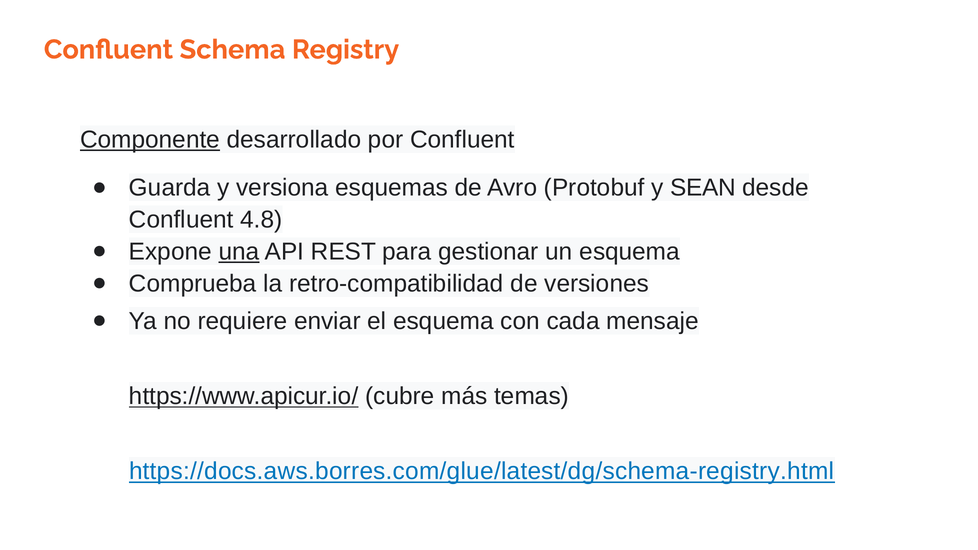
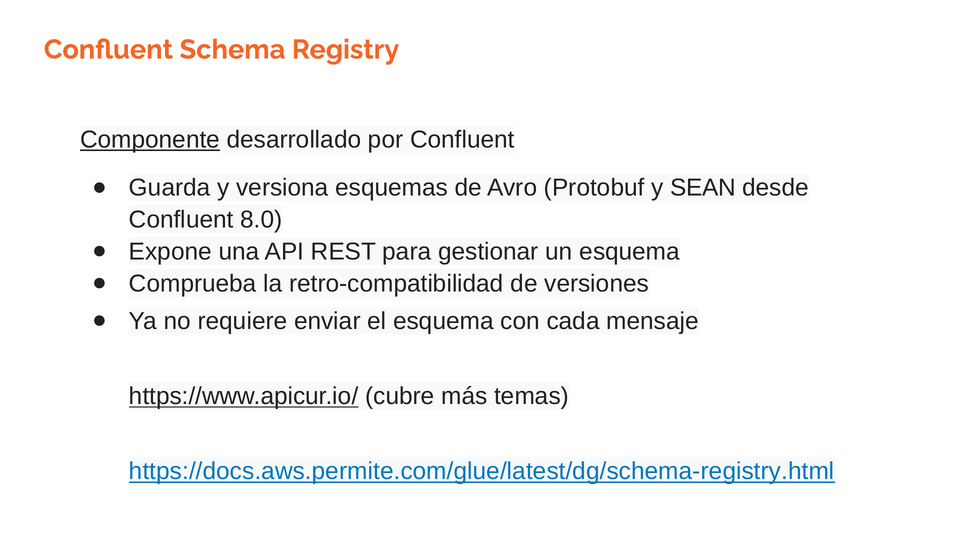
4.8: 4.8 -> 8.0 (261, 220)
una underline: present -> none (239, 252)
https://docs.aws.borres.com/glue/latest/dg/schema-registry.html: https://docs.aws.borres.com/glue/latest/dg/schema-registry.html -> https://docs.aws.permite.com/glue/latest/dg/schema-registry.html (482, 471)
